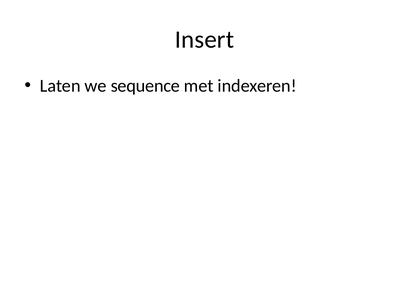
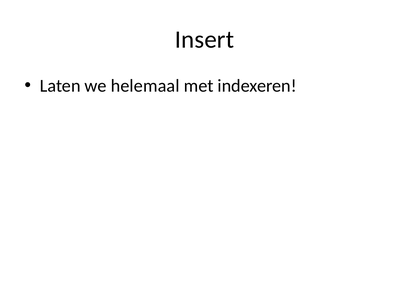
sequence: sequence -> helemaal (145, 86)
